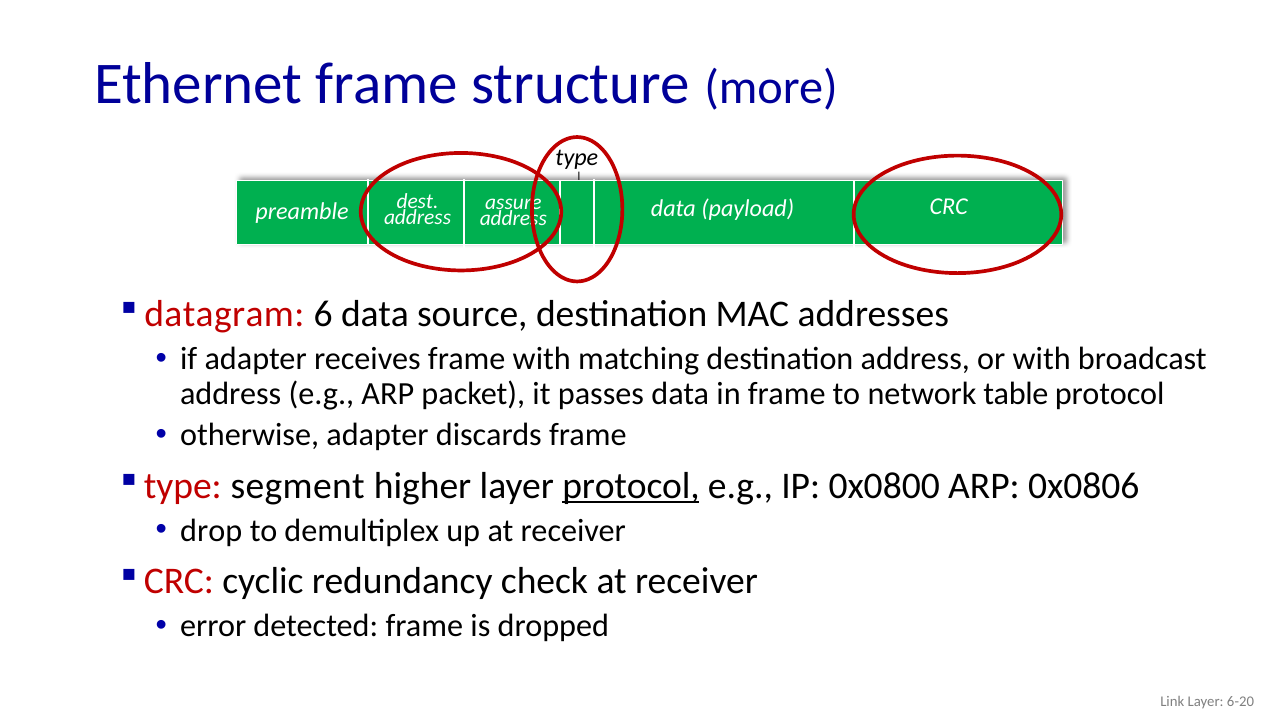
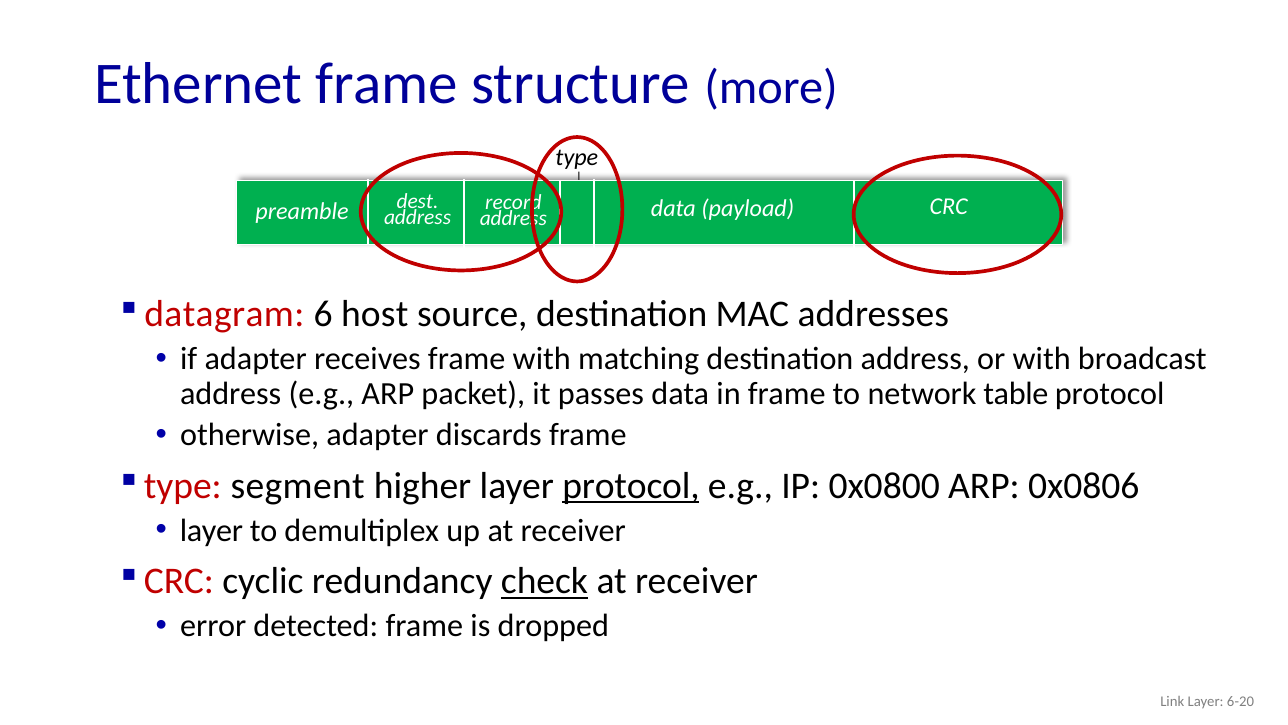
assure: assure -> record (513, 202)
6 data: data -> host (375, 314)
drop: drop -> layer (211, 530)
check underline: none -> present (544, 581)
